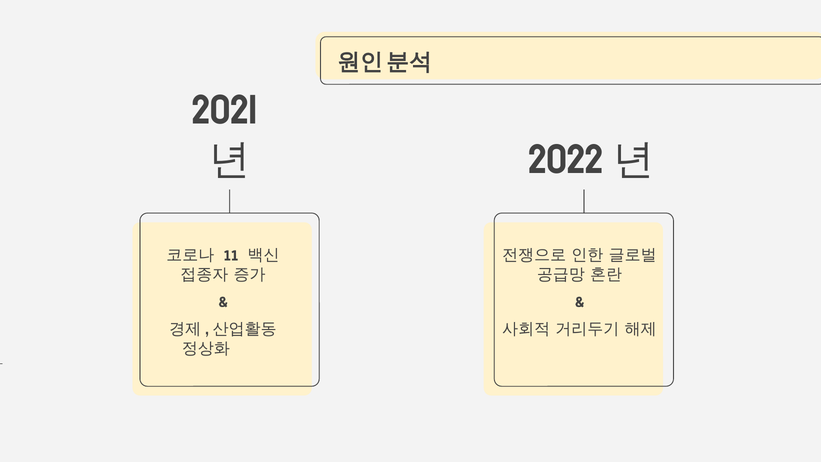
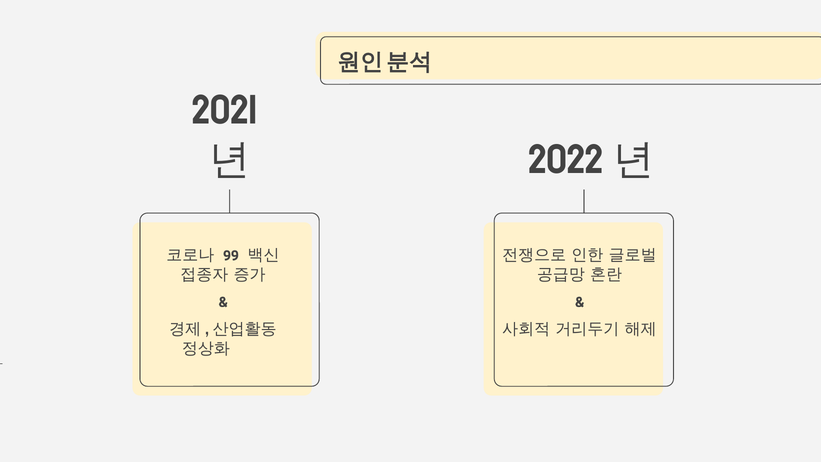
11: 11 -> 99 (231, 255)
